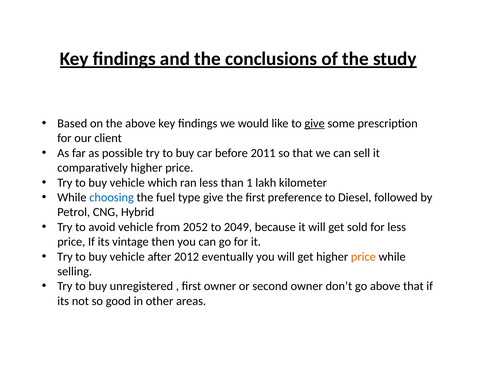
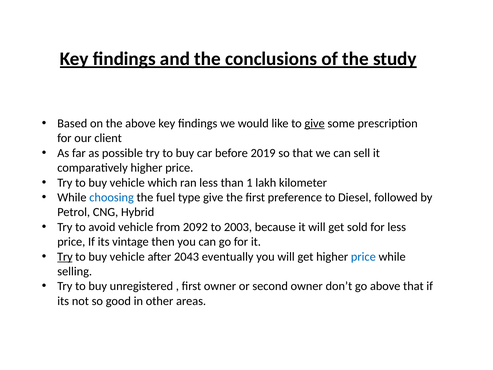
2011: 2011 -> 2019 (263, 153)
2052: 2052 -> 2092 (195, 227)
2049: 2049 -> 2003 (238, 227)
Try underline: none -> present (65, 256)
2012: 2012 -> 2043 (187, 256)
price colour: orange -> blue (363, 256)
